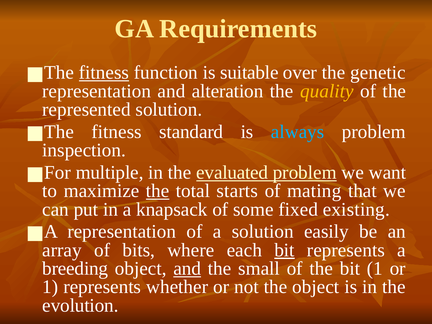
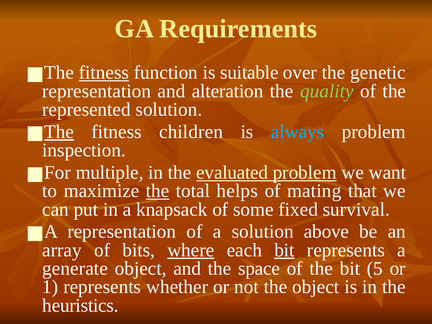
quality colour: yellow -> light green (327, 91)
The underline: none -> present (59, 132)
standard: standard -> children (191, 132)
starts: starts -> helps (237, 191)
existing: existing -> survival (356, 209)
easily: easily -> above (327, 232)
where underline: none -> present (191, 250)
breeding: breeding -> generate (75, 268)
and underline: present -> none (187, 268)
small: small -> space (259, 268)
bit 1: 1 -> 5 (375, 268)
evolution: evolution -> heuristics (80, 305)
